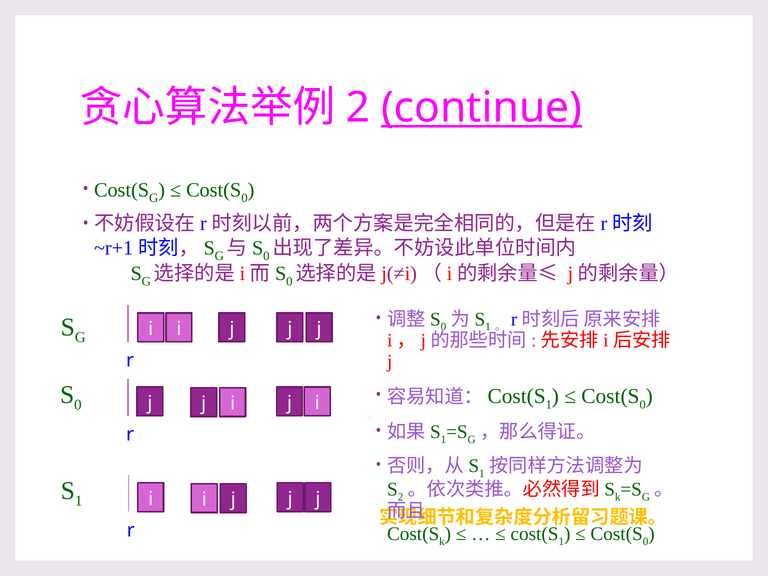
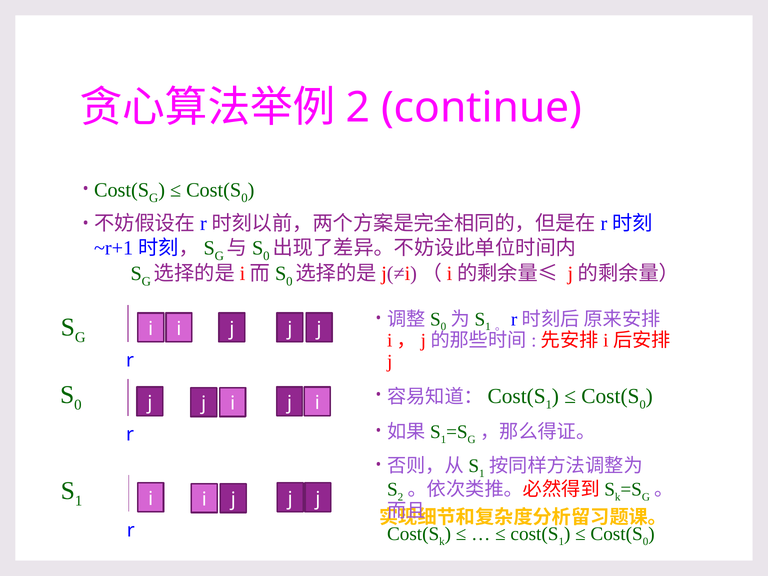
continue underline: present -> none (482, 108)
